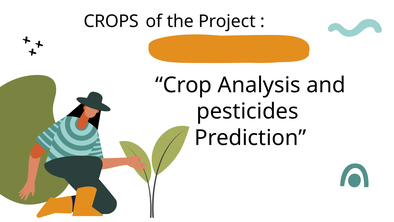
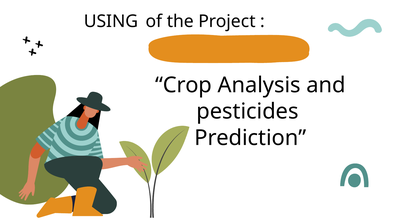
CROPS: CROPS -> USING (111, 21)
